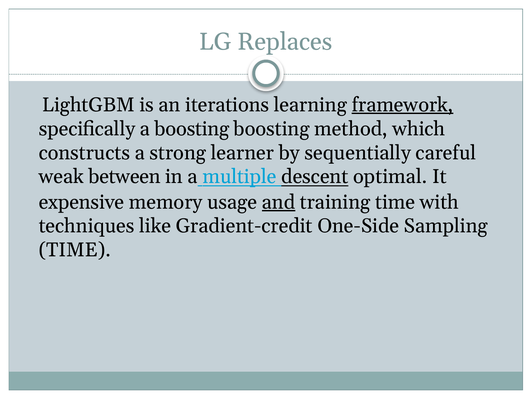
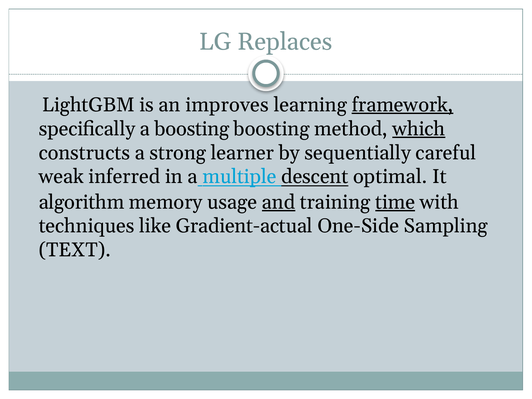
iterations: iterations -> improves (227, 105)
which underline: none -> present (419, 129)
between: between -> inferred (124, 177)
expensive: expensive -> algorithm (81, 202)
time underline: none -> present (395, 202)
Gradient-credit: Gradient-credit -> Gradient-actual (244, 226)
TIME: TIME -> TEXT (75, 250)
